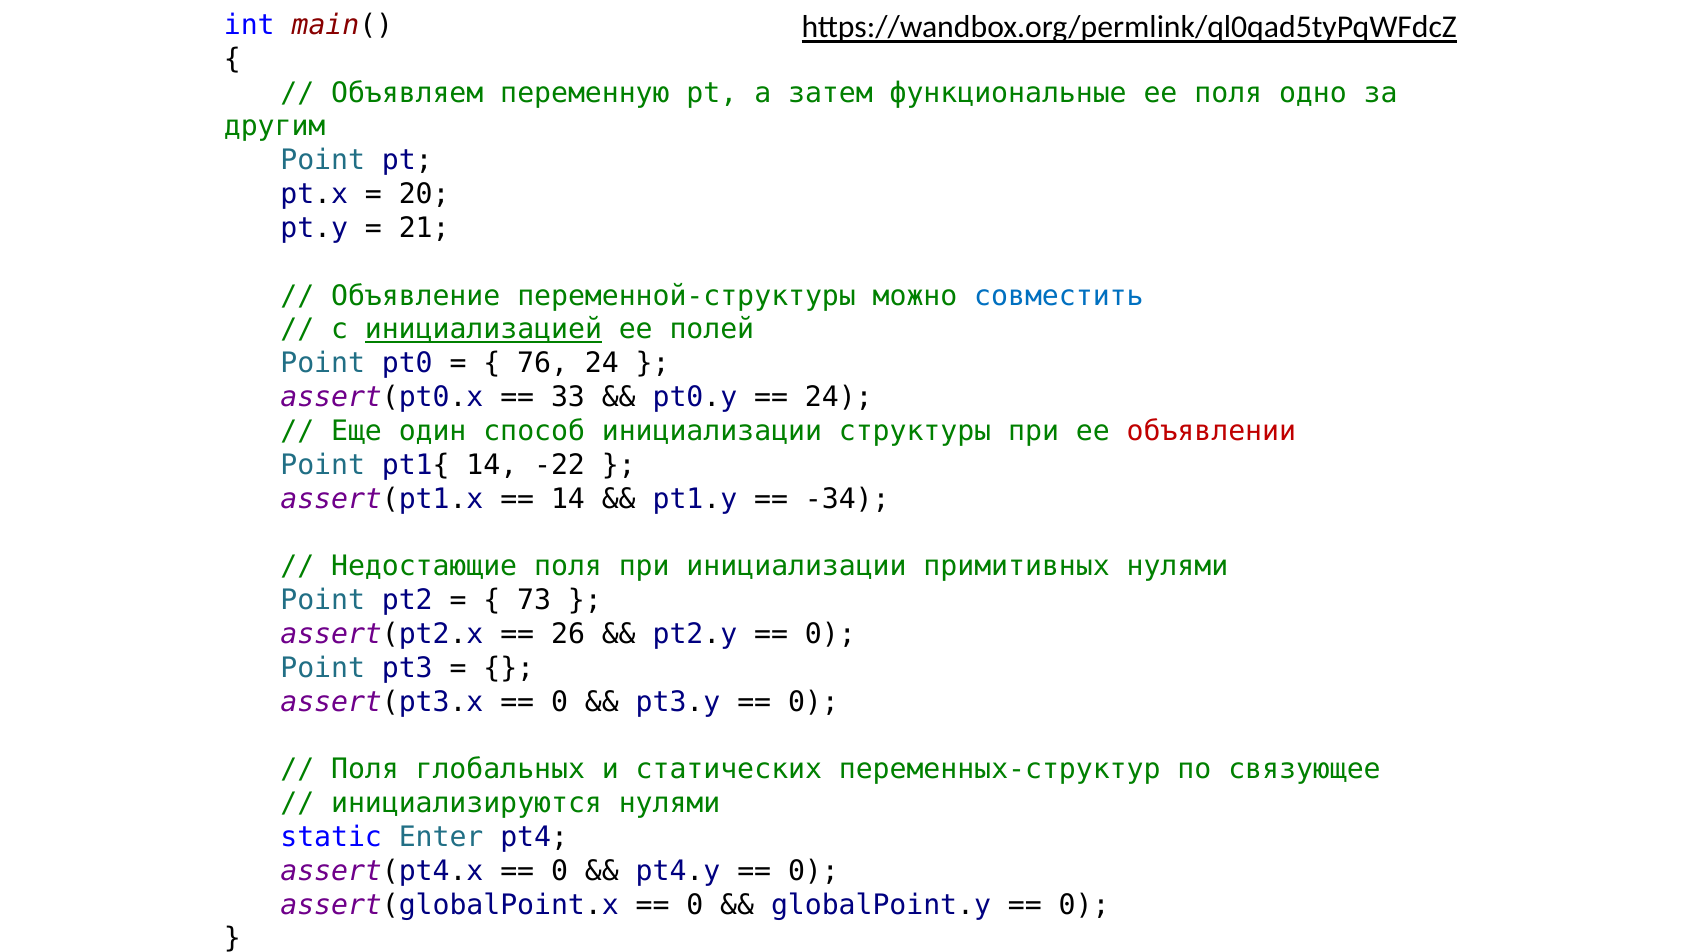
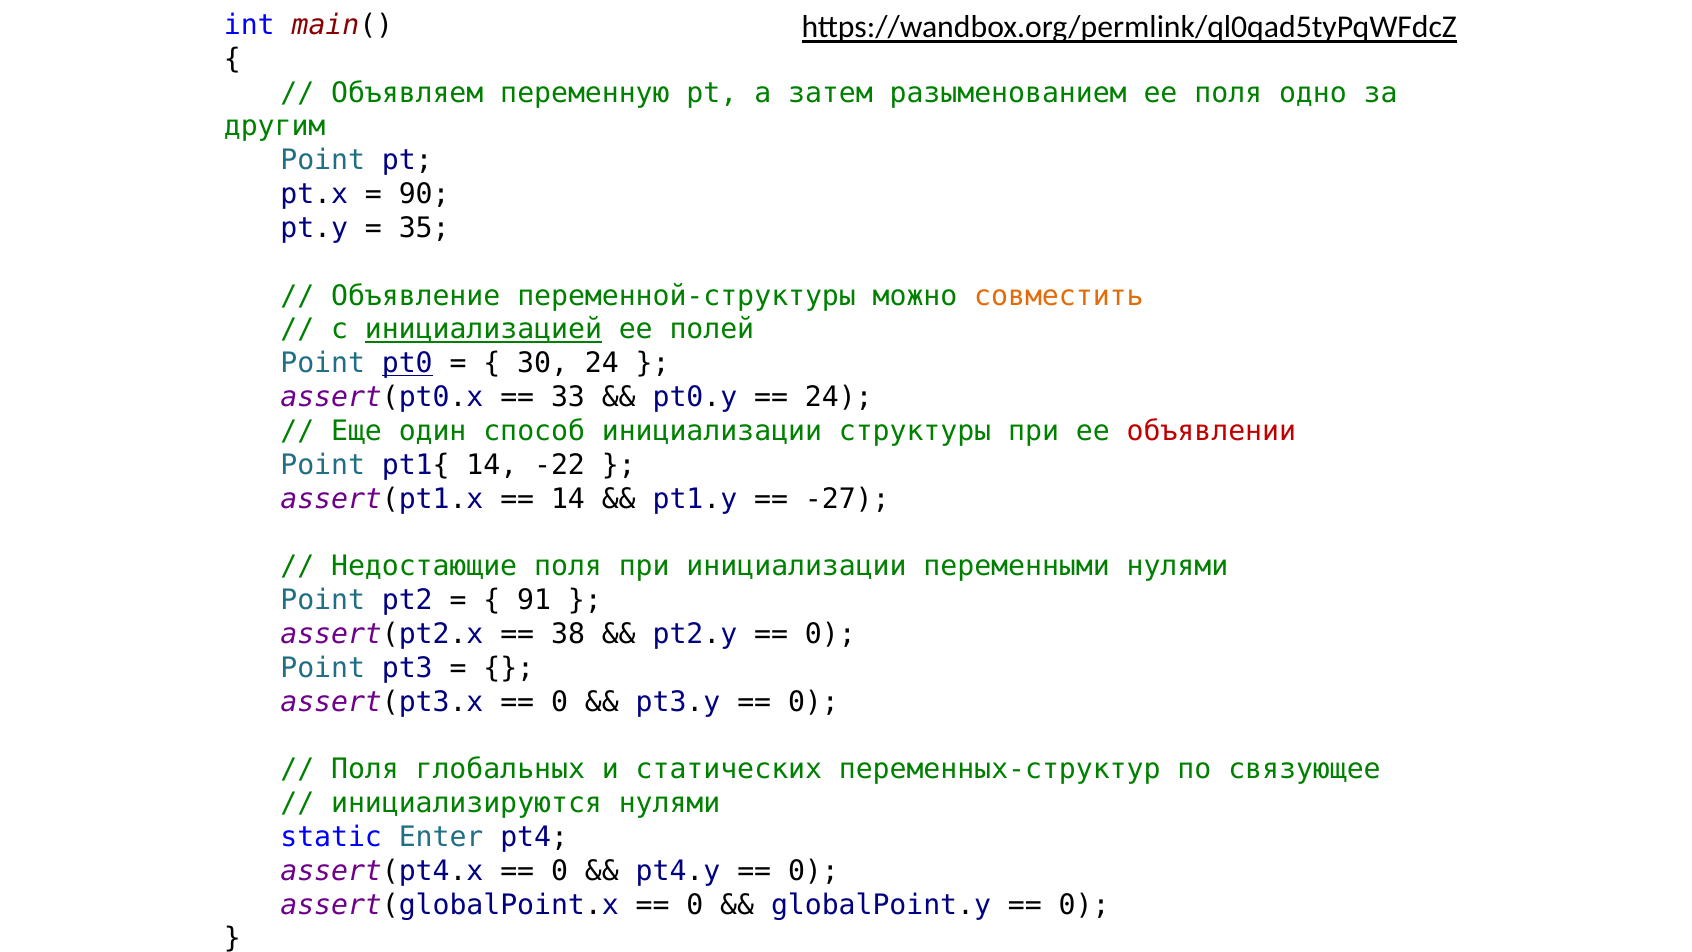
функциональные: функциональные -> разыменованием (1008, 93)
20: 20 -> 90 (424, 194)
21: 21 -> 35 (424, 228)
совместить colour: blue -> orange (1059, 296)
pt0 underline: none -> present (407, 363)
76: 76 -> 30 (543, 363)
-34: -34 -> -27 (847, 499)
примитивных: примитивных -> переменными (1017, 566)
73: 73 -> 91 (534, 600)
26: 26 -> 38 (568, 634)
